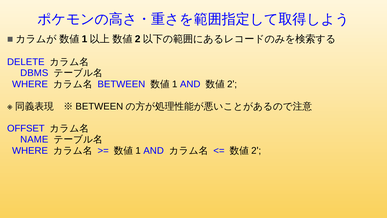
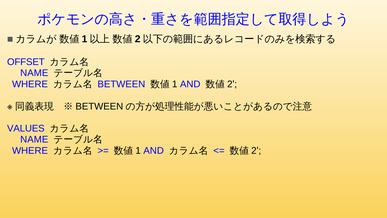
DELETE: DELETE -> OFFSET (26, 62)
DBMS: DBMS -> NAME (34, 73)
OFFSET: OFFSET -> VALUES (26, 128)
